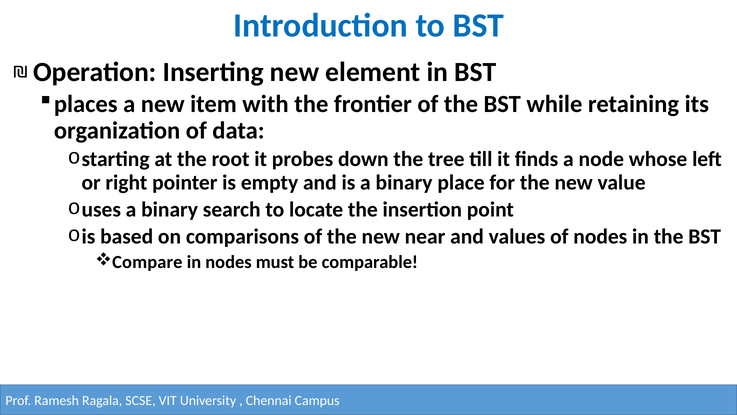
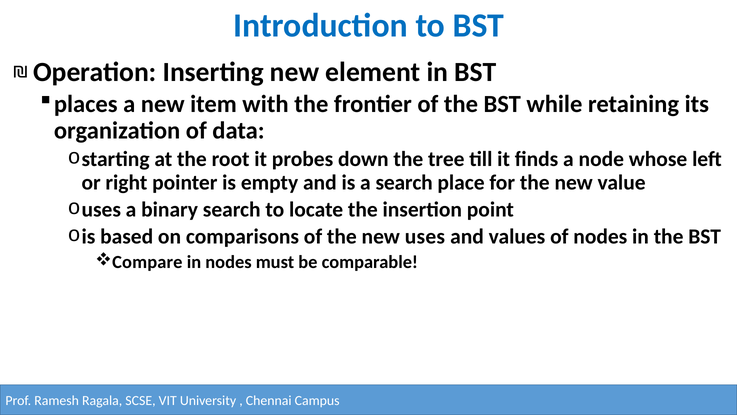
is a binary: binary -> search (404, 182)
new near: near -> uses (425, 237)
